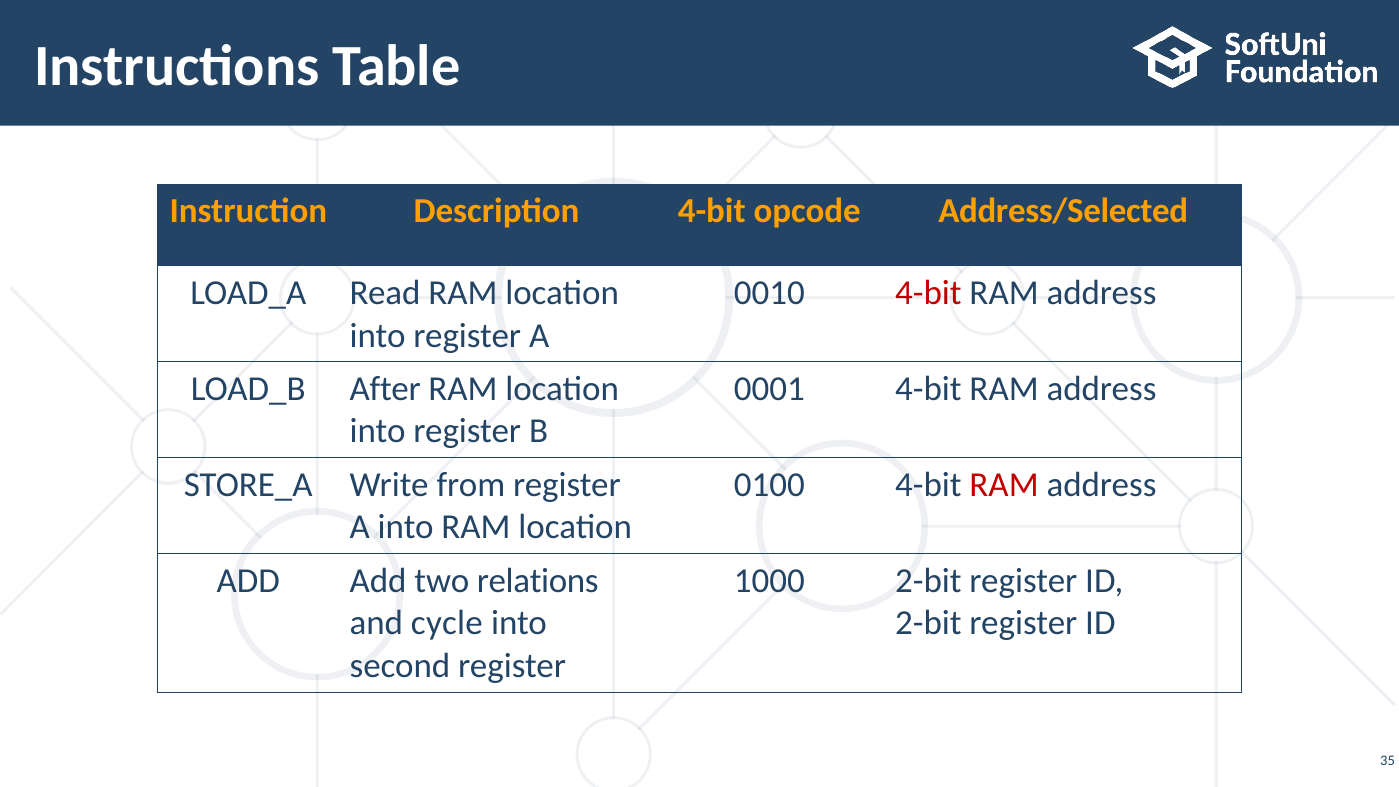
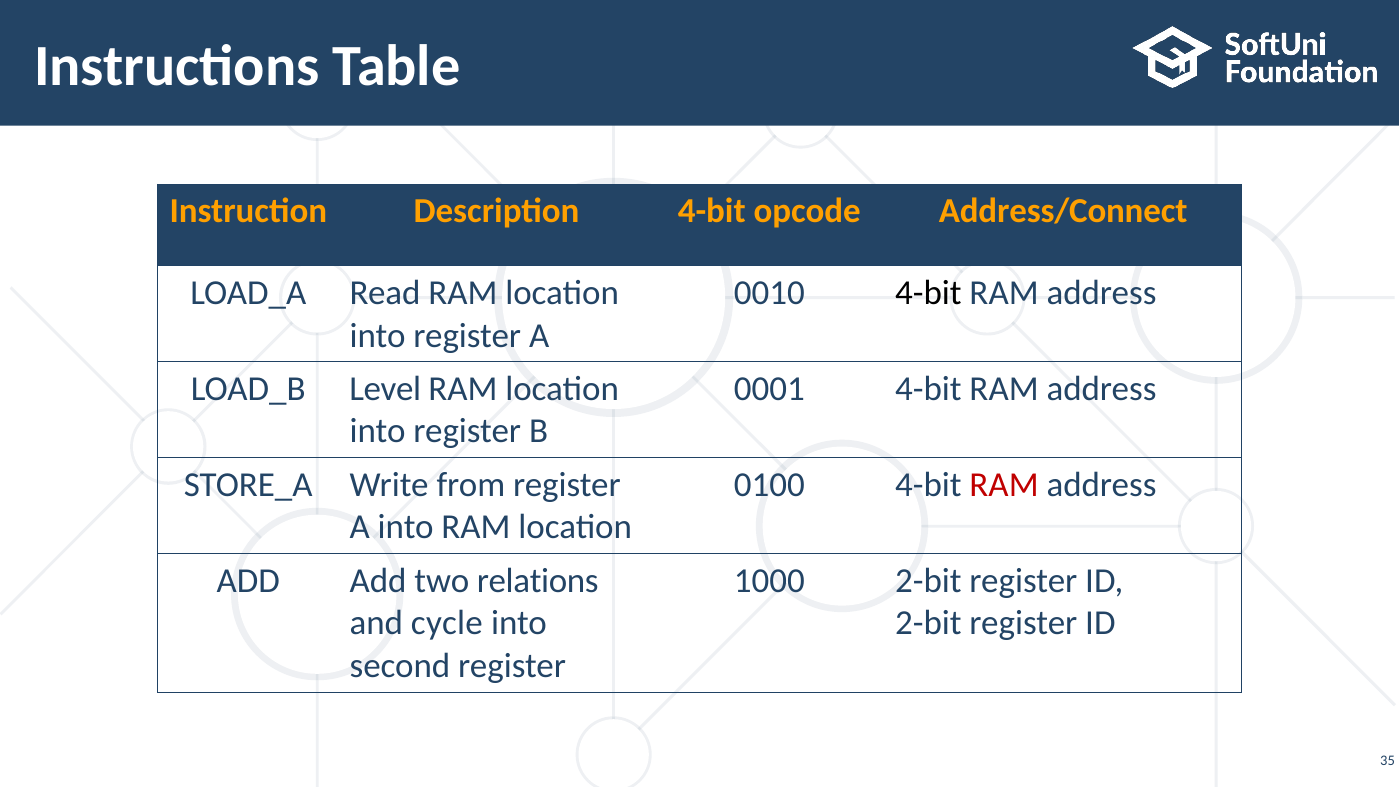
Address/Selected: Address/Selected -> Address/Connect (1063, 211)
4-bit colour: red -> black (928, 293)
After: After -> Level (385, 389)
